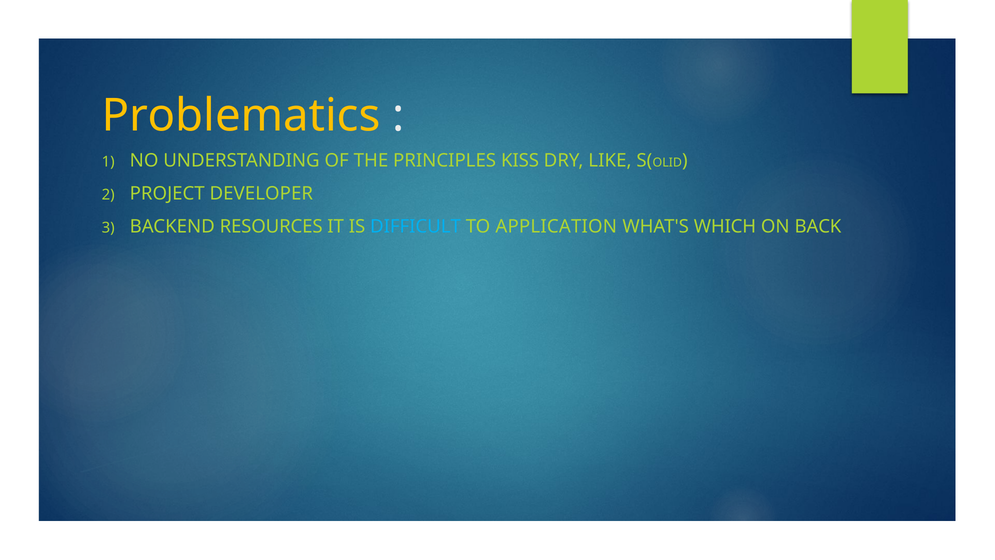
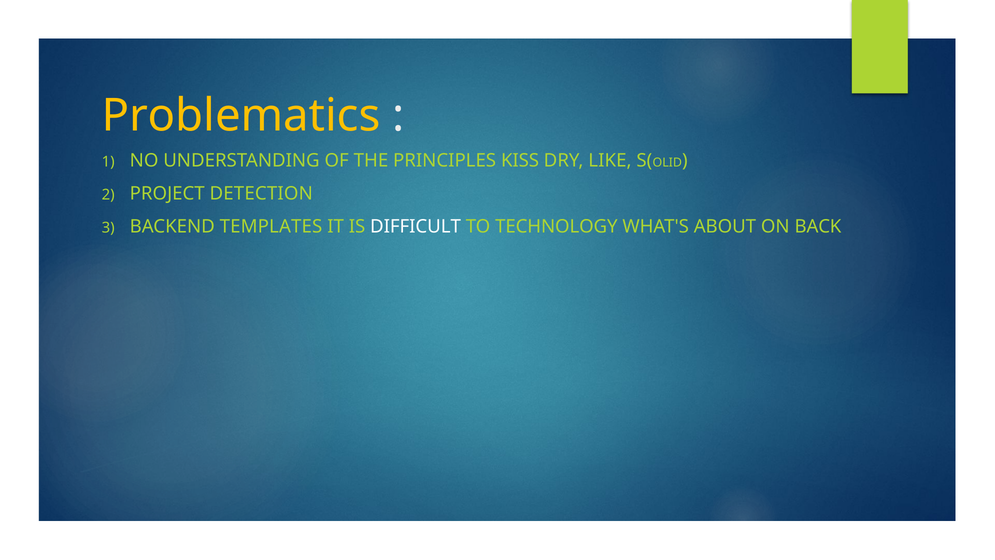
DEVELOPER: DEVELOPER -> DETECTION (261, 193)
RESOURCES: RESOURCES -> TEMPLATES (271, 226)
DIFFICULT colour: light blue -> white (416, 226)
APPLICATION: APPLICATION -> TECHNOLOGY (556, 226)
WHICH: WHICH -> ABOUT (725, 226)
